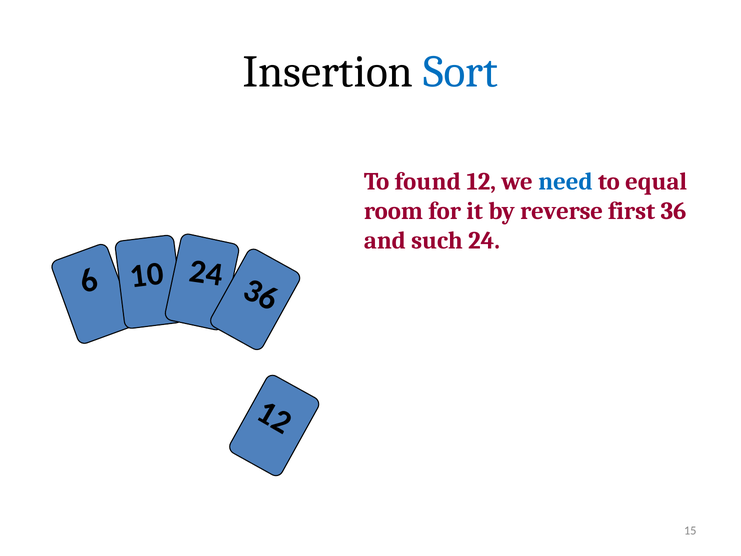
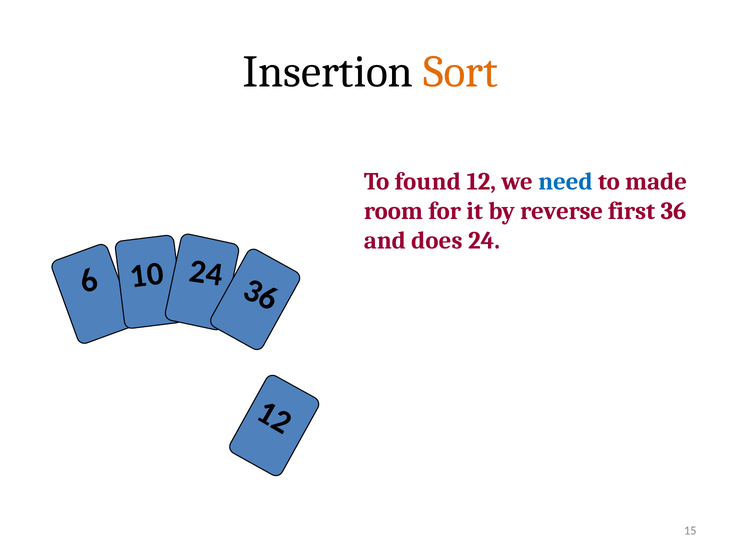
Sort colour: blue -> orange (461, 72)
equal: equal -> made (656, 181)
such: such -> does (437, 241)
